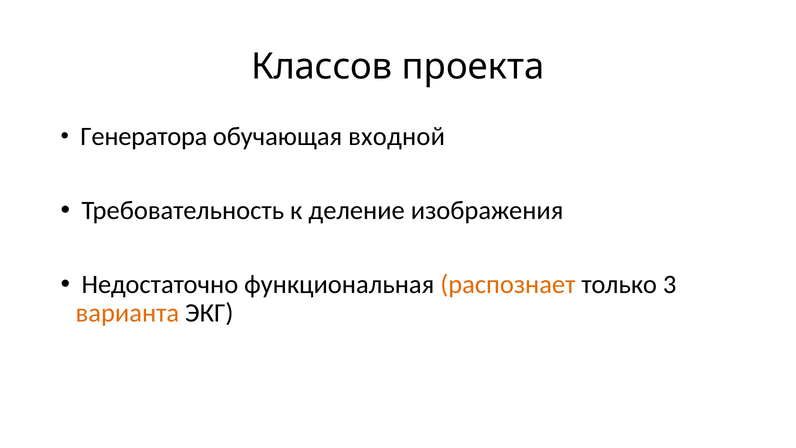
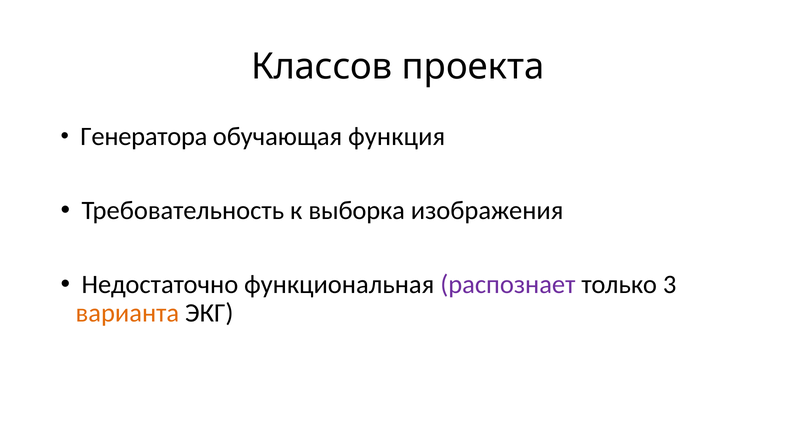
входной: входной -> функция (397, 136)
деление: деление -> выборка (357, 210)
распознает colour: orange -> purple (508, 284)
